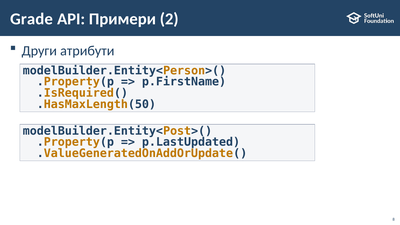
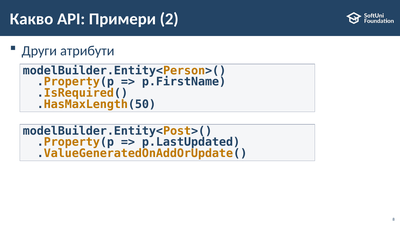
Grade: Grade -> Какво (32, 19)
